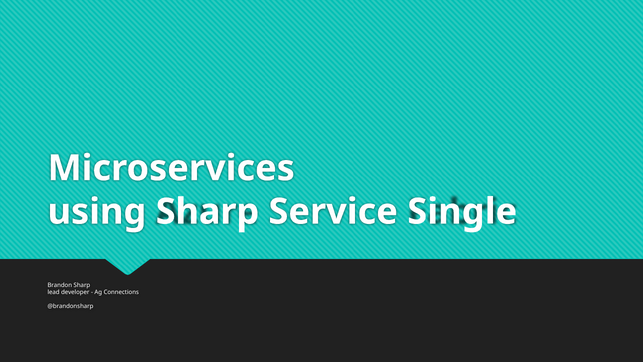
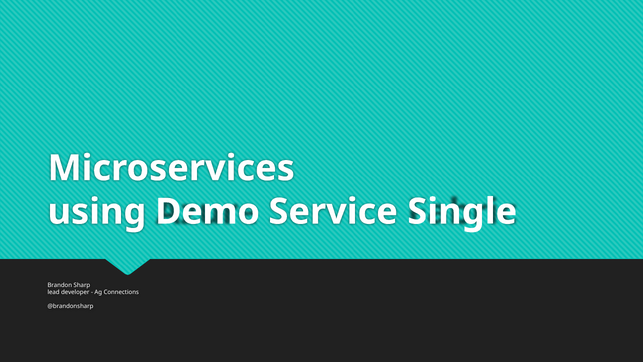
using Sharp: Sharp -> Demo (208, 212)
